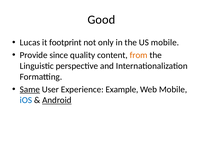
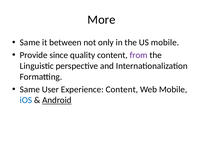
Good: Good -> More (101, 20)
Lucas: Lucas -> Same (30, 43)
footprint: footprint -> between (65, 43)
from colour: orange -> purple (139, 55)
Same underline: present -> none (30, 90)
Experience Example: Example -> Content (122, 90)
